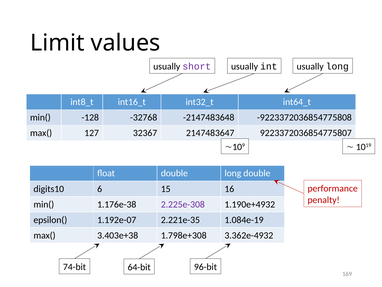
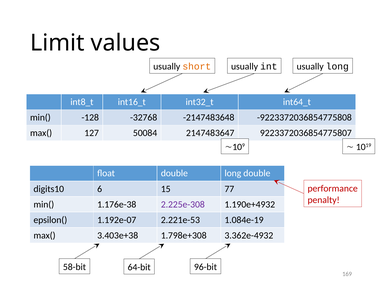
short colour: purple -> orange (197, 66)
32367: 32367 -> 50084 (145, 133)
16: 16 -> 77 (229, 189)
2.221e-35: 2.221e-35 -> 2.221e-53 (180, 220)
74-bit: 74-bit -> 58-bit (74, 267)
